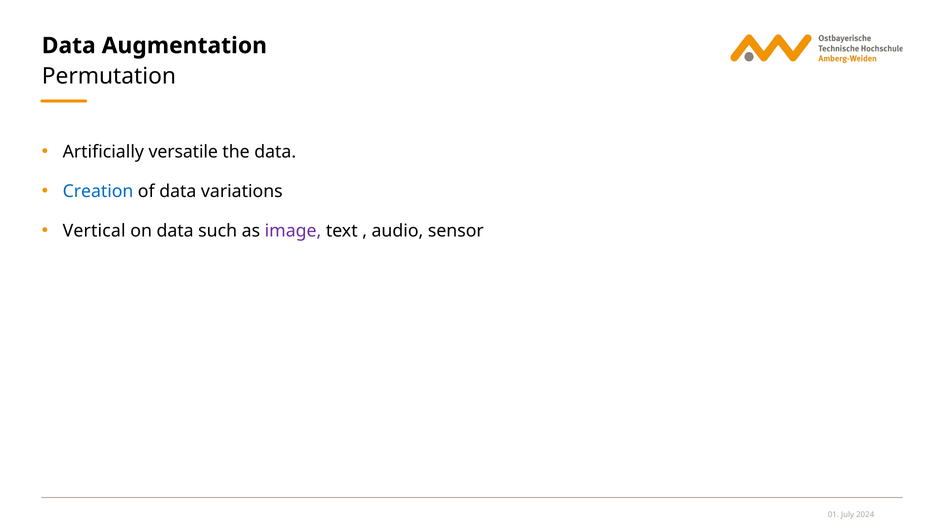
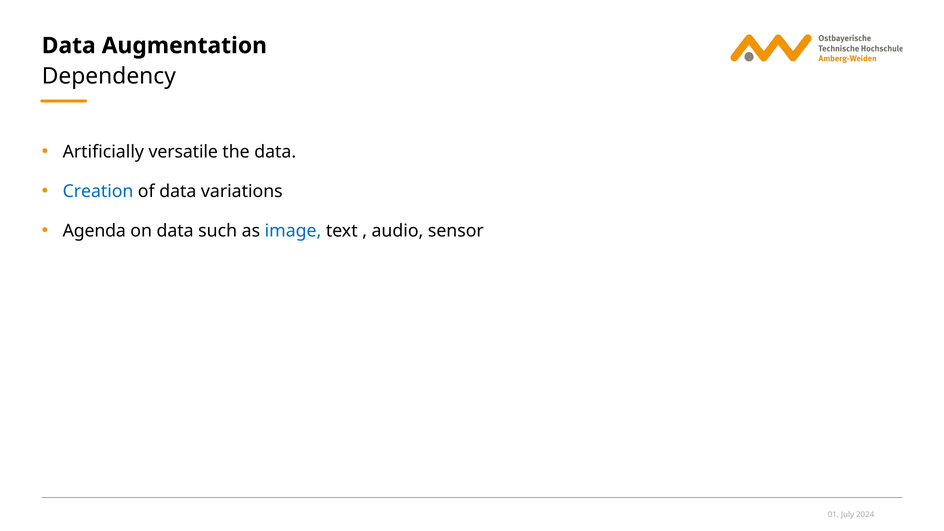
Permutation: Permutation -> Dependency (109, 76)
Vertical: Vertical -> Agenda (94, 231)
image colour: purple -> blue (293, 231)
